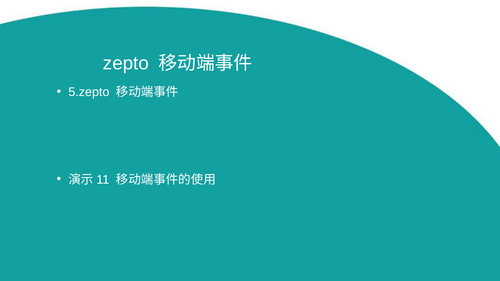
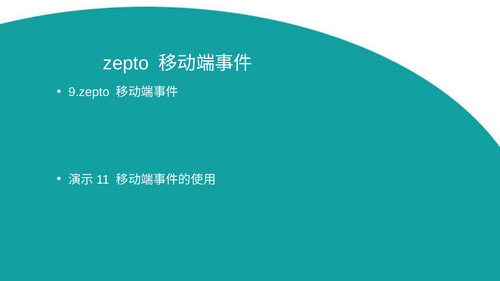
5.zepto: 5.zepto -> 9.zepto (89, 92)
